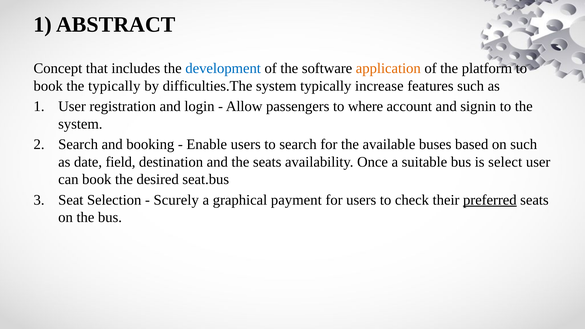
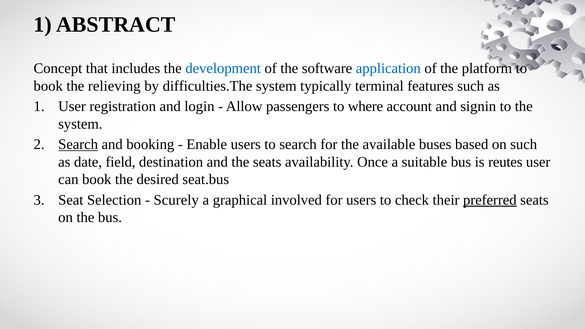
application colour: orange -> blue (388, 68)
the typically: typically -> relieving (114, 86)
increase: increase -> terminal (379, 86)
Search underline: none -> present (78, 144)
select: select -> reutes (505, 162)
payment: payment -> involved (296, 200)
